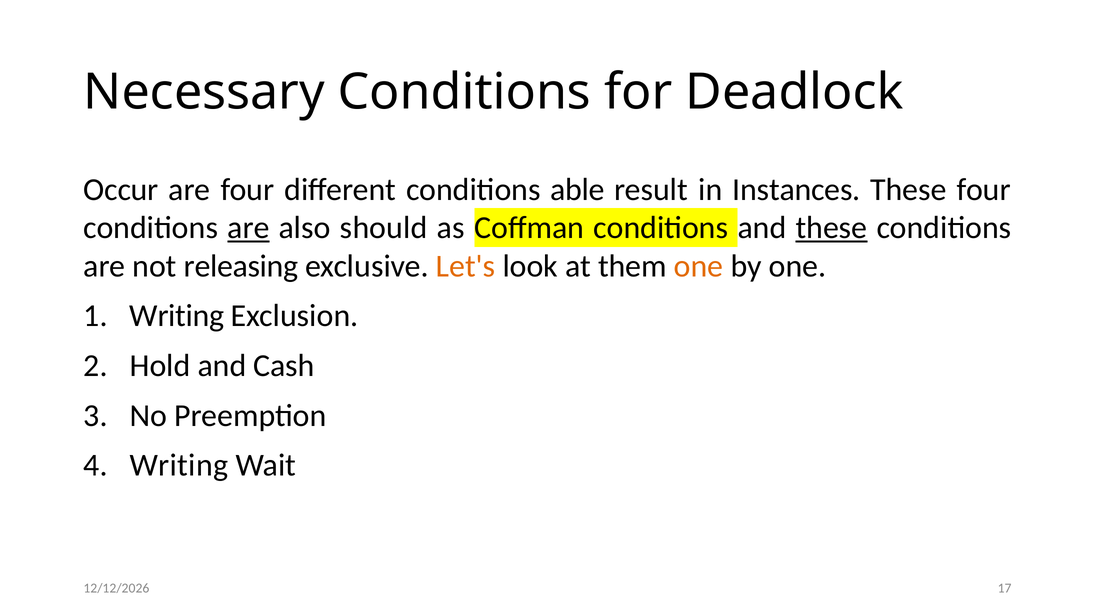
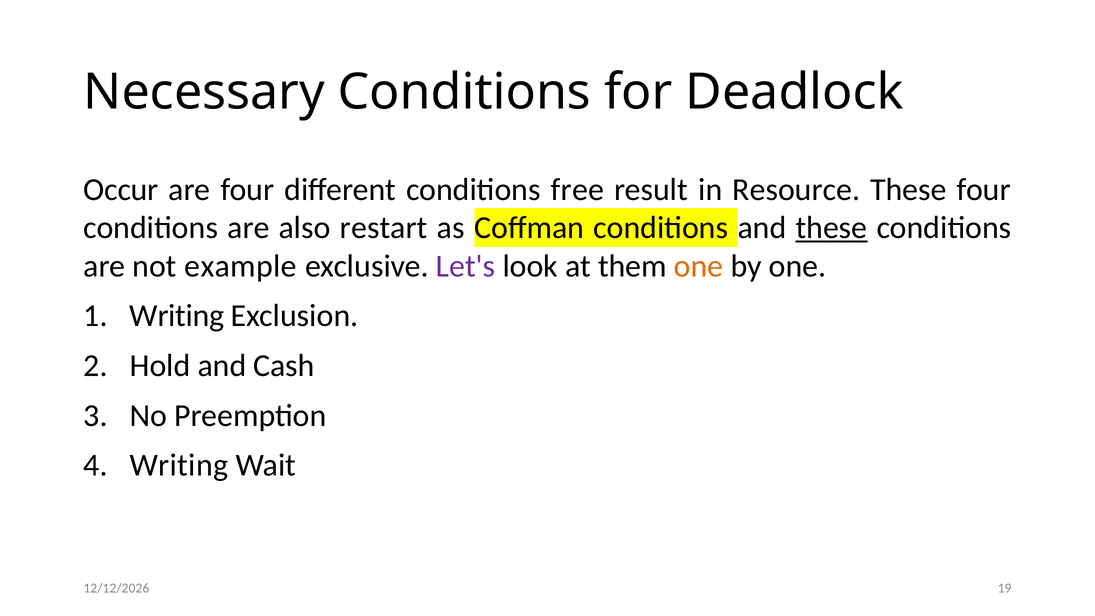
able: able -> free (577, 189)
Instances: Instances -> Resource (796, 189)
are underline: present -> none (248, 228)
should: should -> restart (384, 228)
releasing: releasing -> example (241, 266)
Let's colour: orange -> purple (466, 266)
17: 17 -> 19 (1005, 588)
